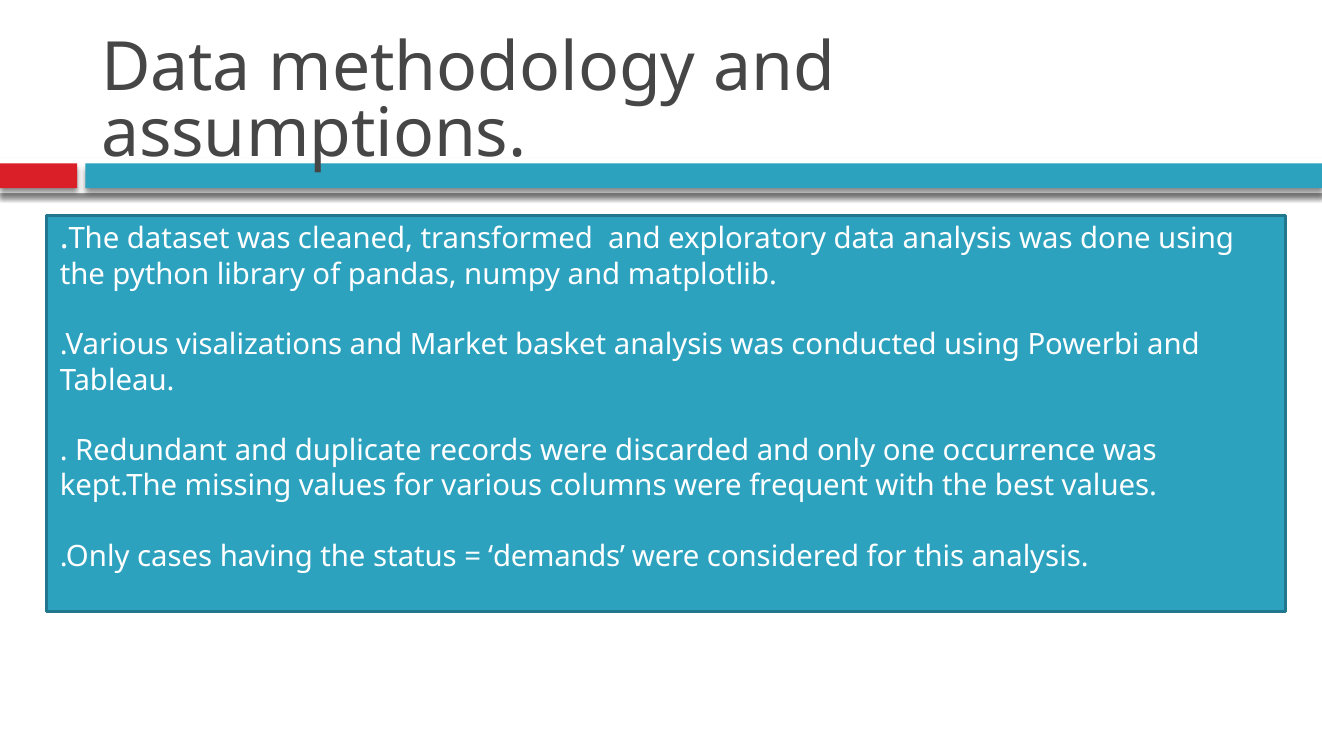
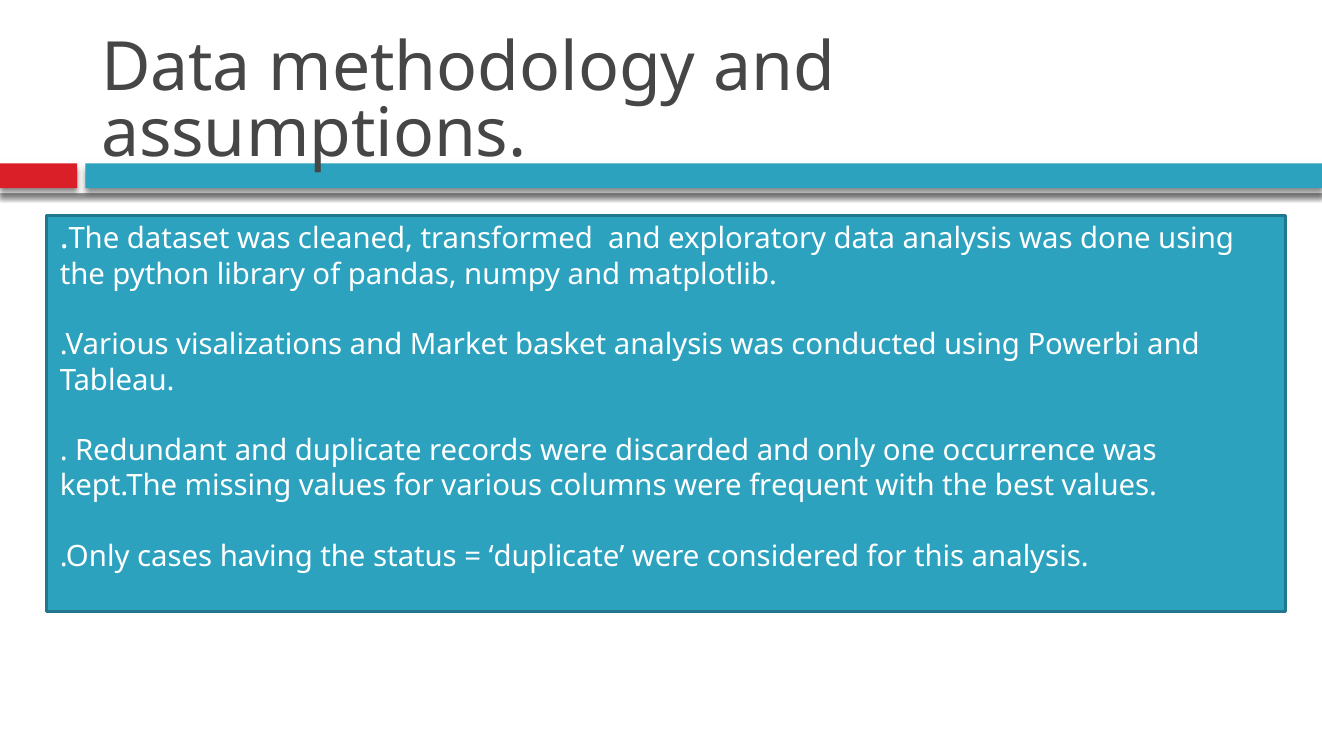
demands: demands -> duplicate (557, 556)
